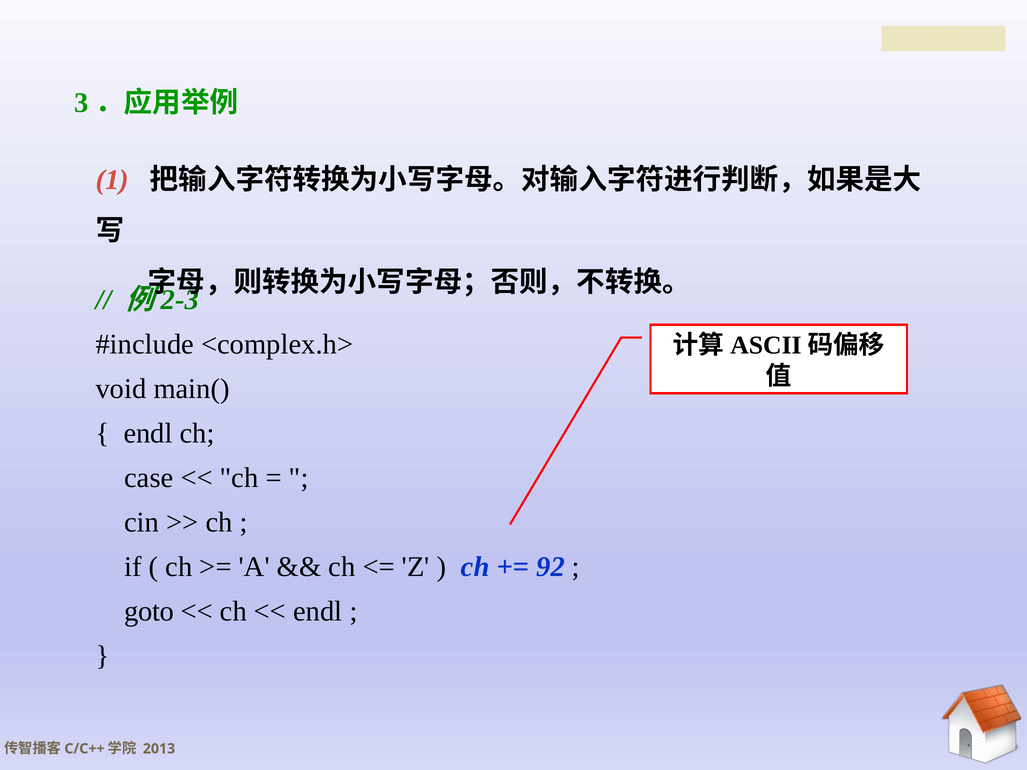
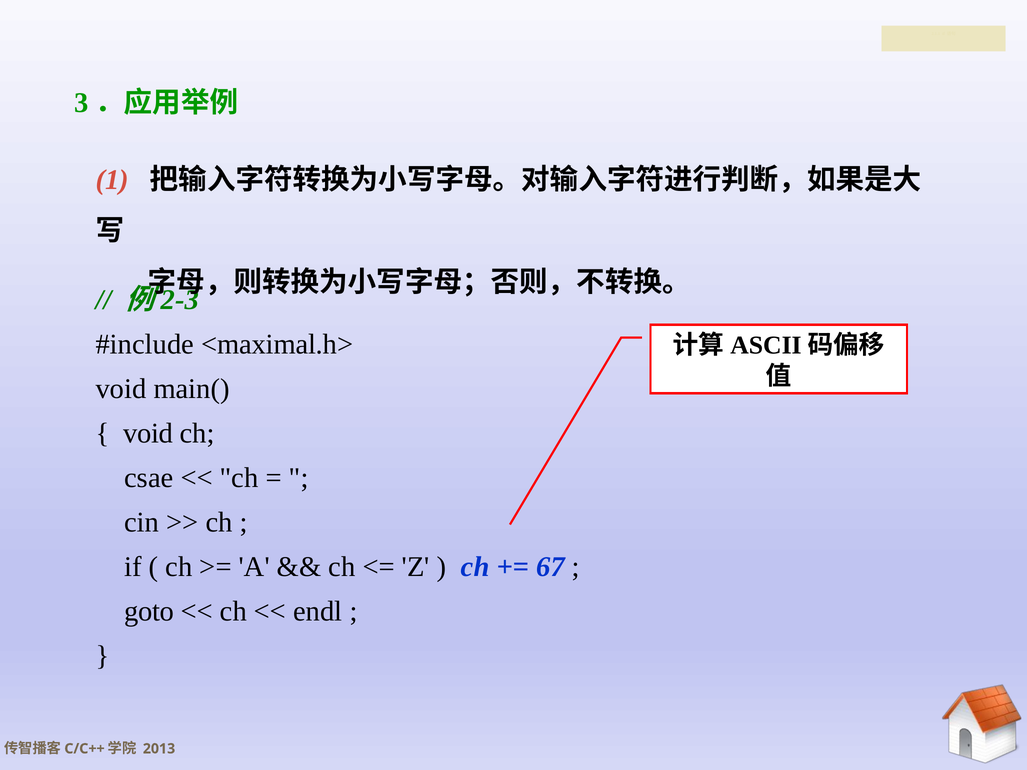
<complex.h>: <complex.h> -> <maximal.h> (277, 344)
endl: endl -> void (148, 433)
case: case -> csae (149, 478)
92: 92 -> 67 (551, 567)
